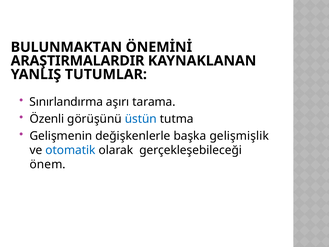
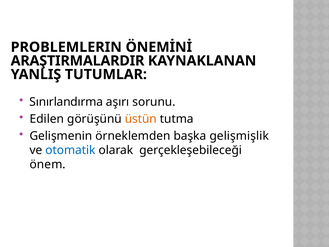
BULUNMAKTAN: BULUNMAKTAN -> PROBLEMLERIN (66, 47)
tarama: tarama -> sorunu (154, 102)
Özenli: Özenli -> Edilen (47, 119)
üstün colour: blue -> orange (141, 119)
değişkenlerle: değişkenlerle -> örneklemden (133, 136)
